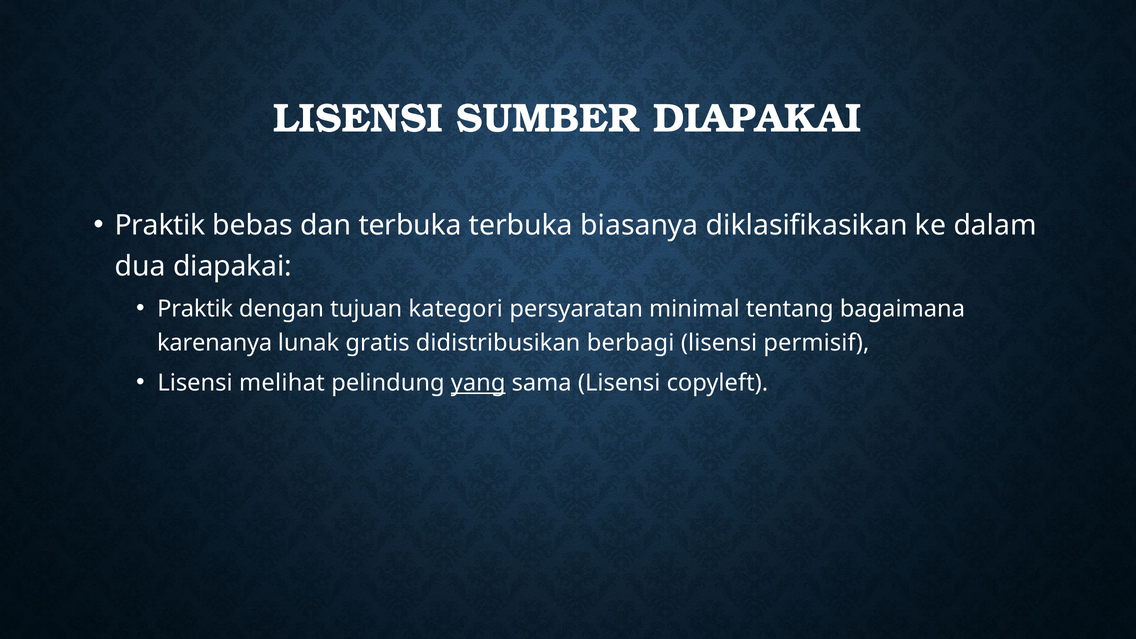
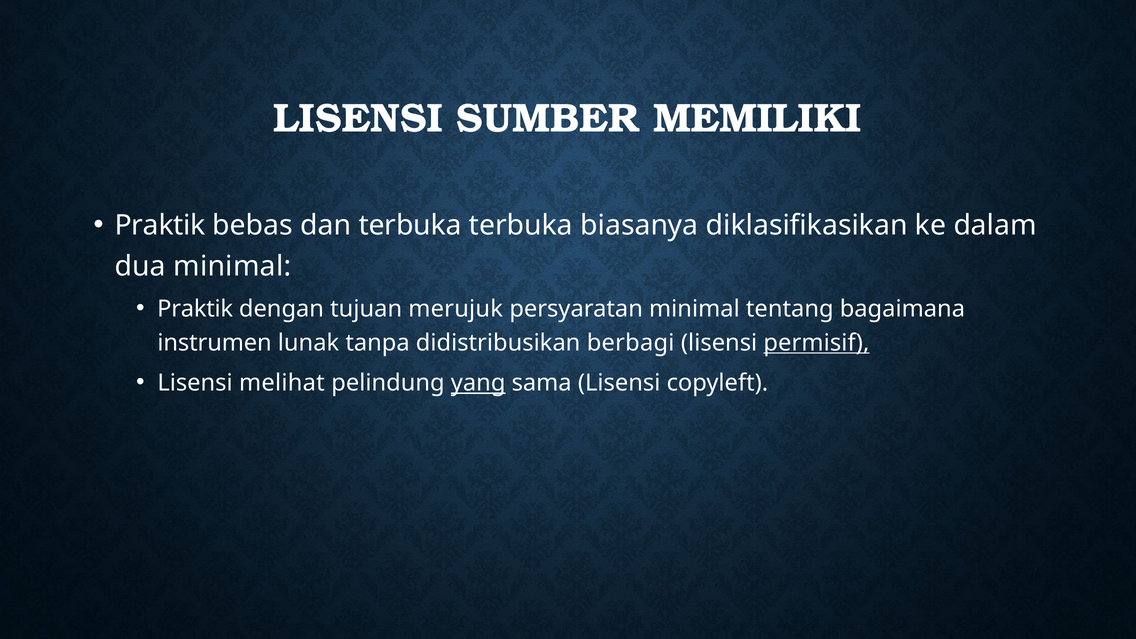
SUMBER DIAPAKAI: DIAPAKAI -> MEMILIKI (757, 118)
dua diapakai: diapakai -> minimal (232, 266)
kategori: kategori -> merujuk (456, 309)
karenanya: karenanya -> instrumen (215, 343)
gratis: gratis -> tanpa (378, 343)
permisif underline: none -> present (816, 343)
